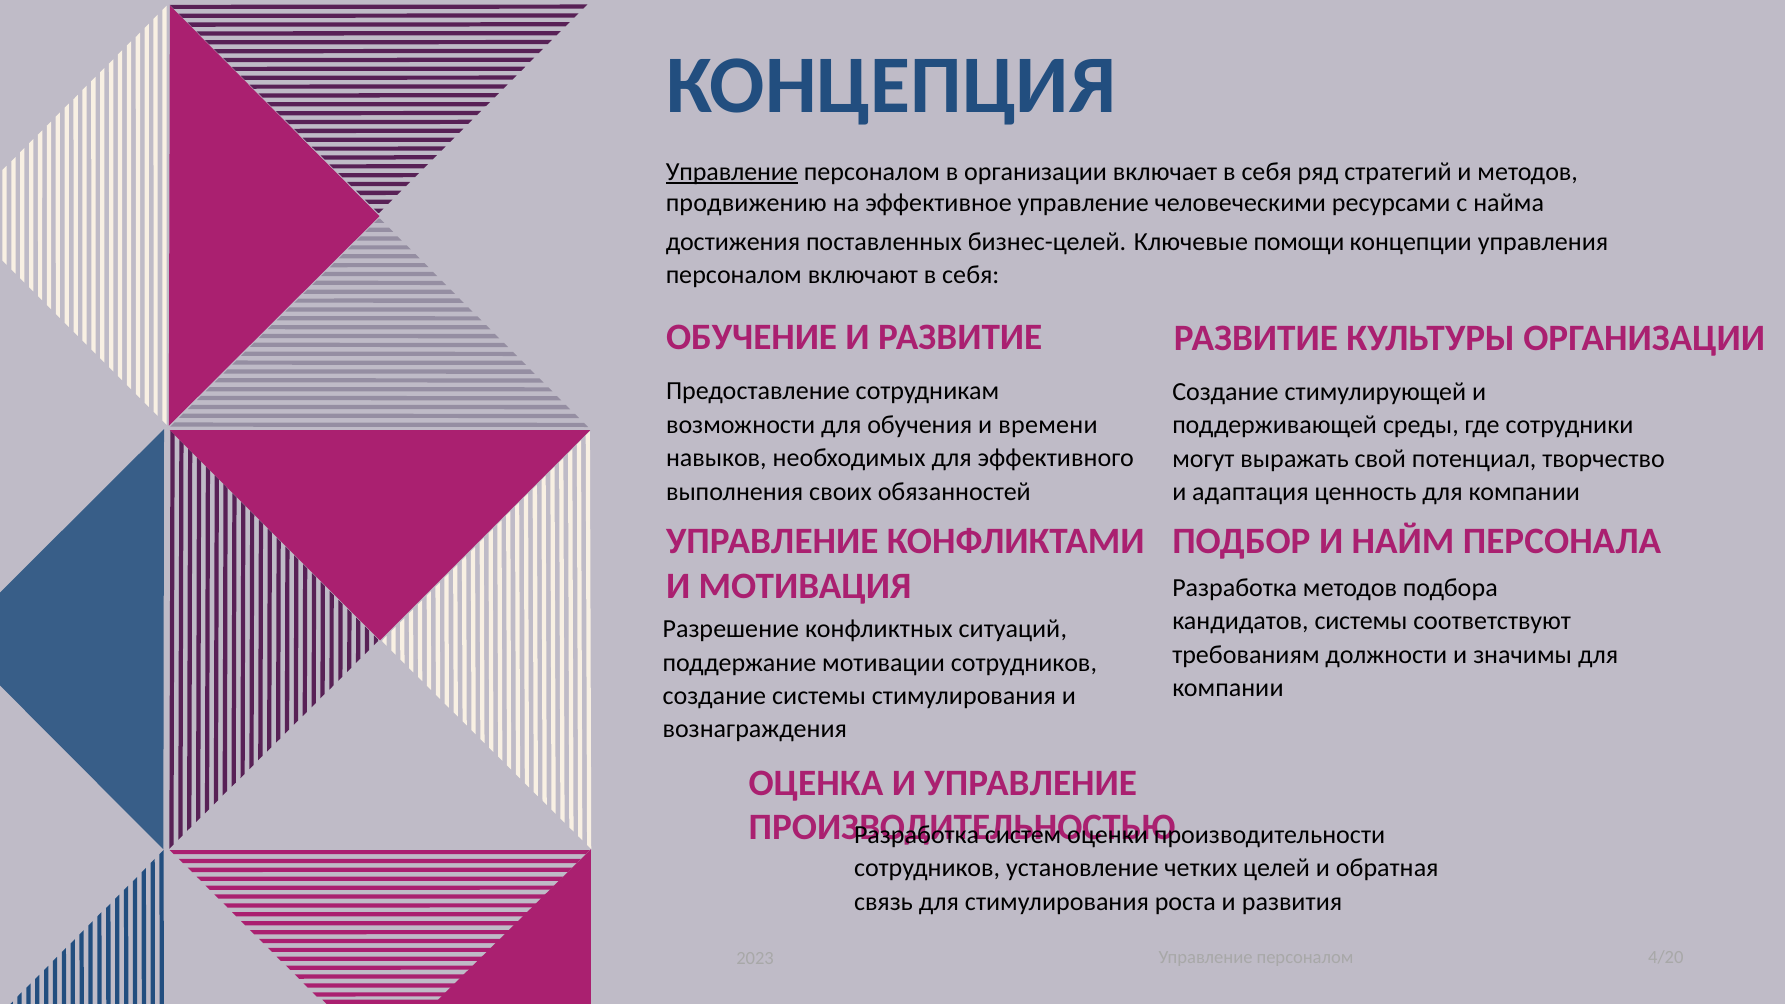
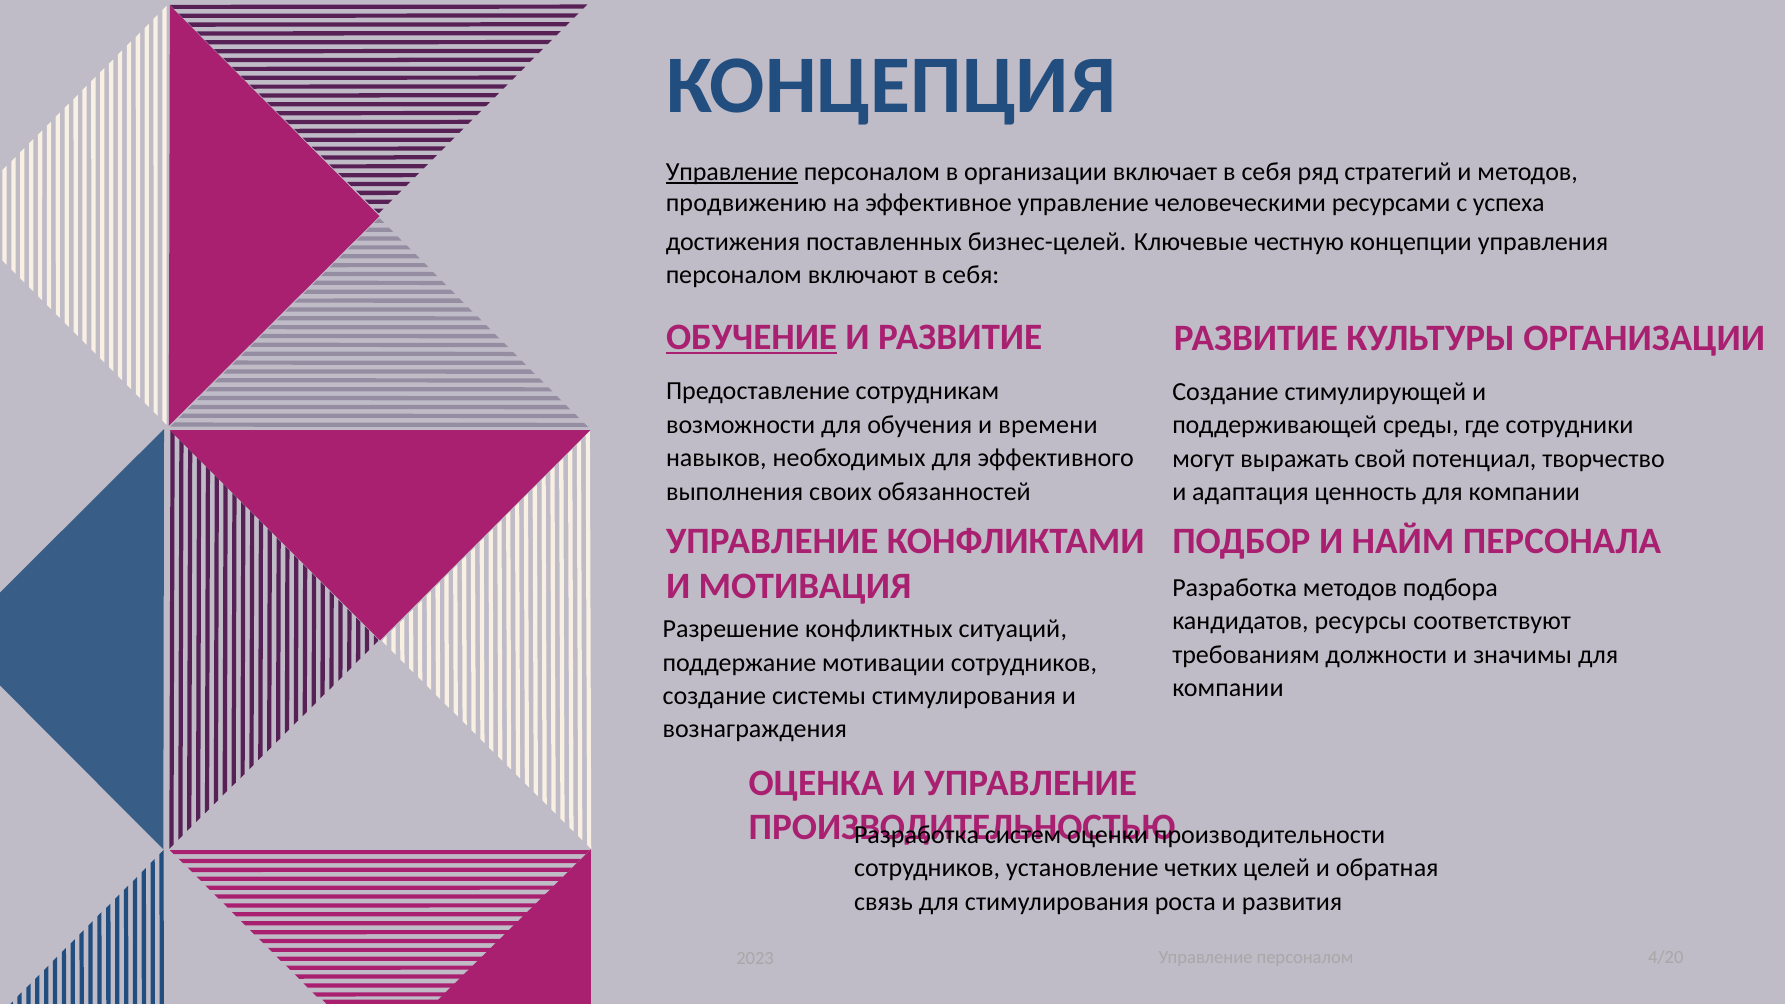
найма: найма -> успеха (1509, 203)
помощи: помощи -> честную (1299, 242)
ОБУЧЕНИЕ underline: none -> present (752, 337)
кандидатов системы: системы -> ресурсы (1361, 621)
